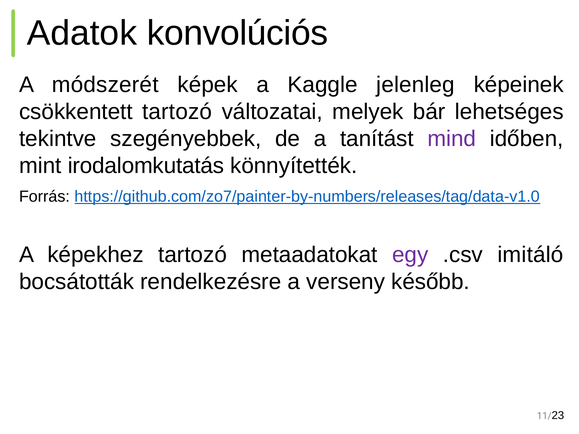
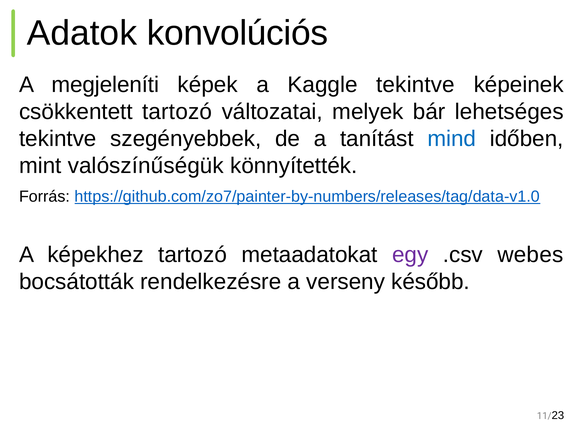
módszerét: módszerét -> megjeleníti (105, 85)
Kaggle jelenleg: jelenleg -> tekintve (416, 85)
mind colour: purple -> blue (452, 139)
irodalomkutatás: irodalomkutatás -> valószínűségük (146, 166)
imitáló: imitáló -> webes (530, 255)
